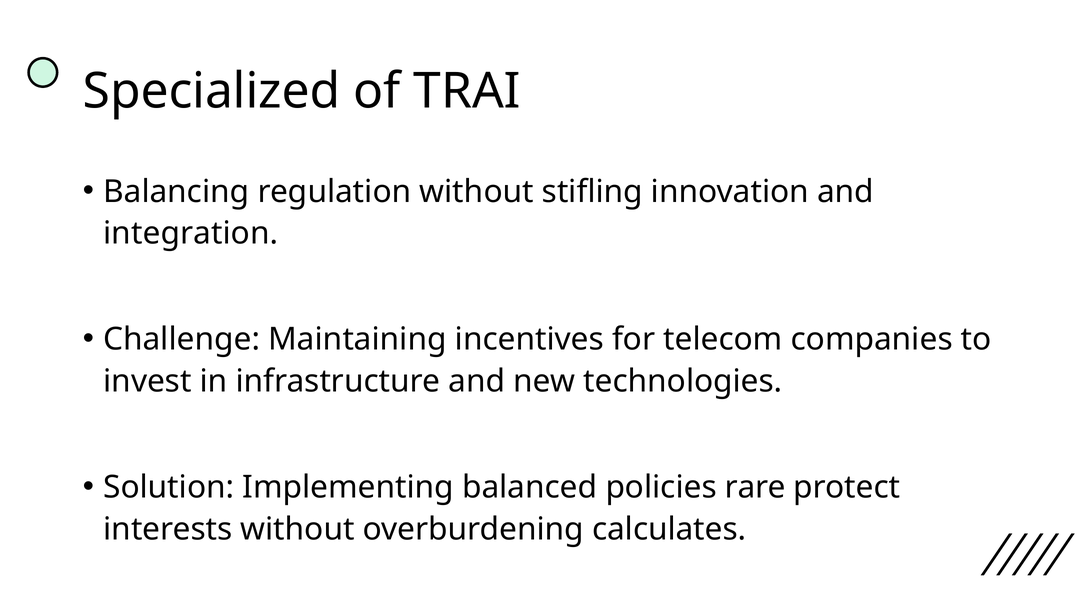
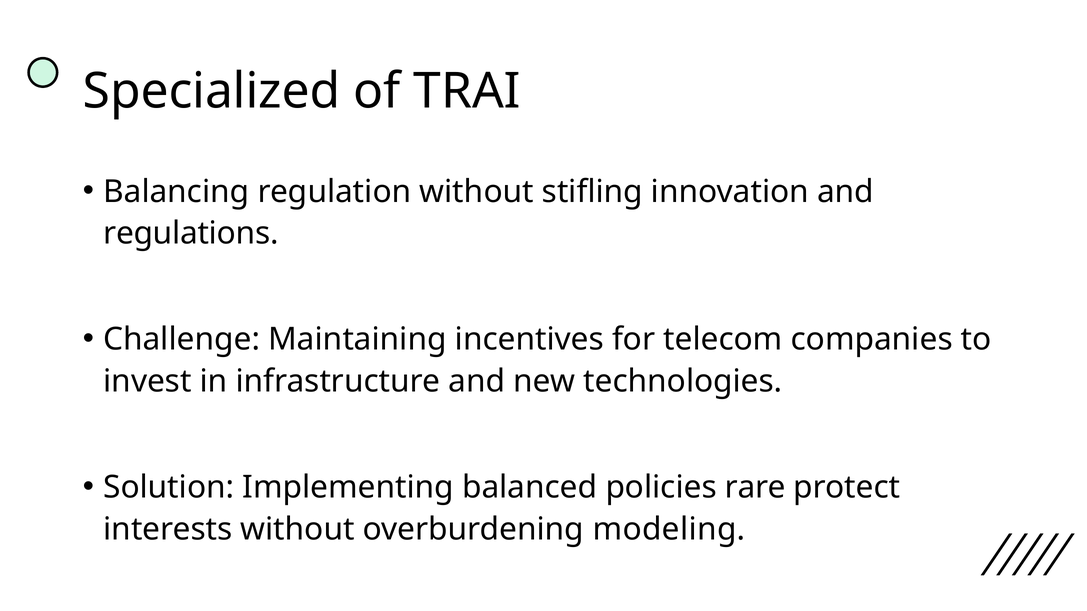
integration: integration -> regulations (191, 234)
calculates: calculates -> modeling (669, 529)
